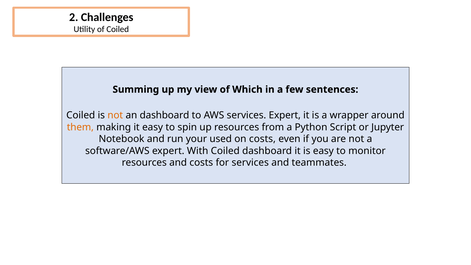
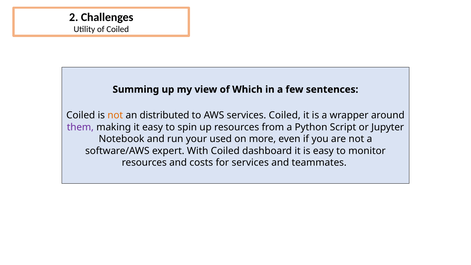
an dashboard: dashboard -> distributed (164, 115)
services Expert: Expert -> Coiled (285, 115)
them colour: orange -> purple (80, 127)
on costs: costs -> more (262, 139)
